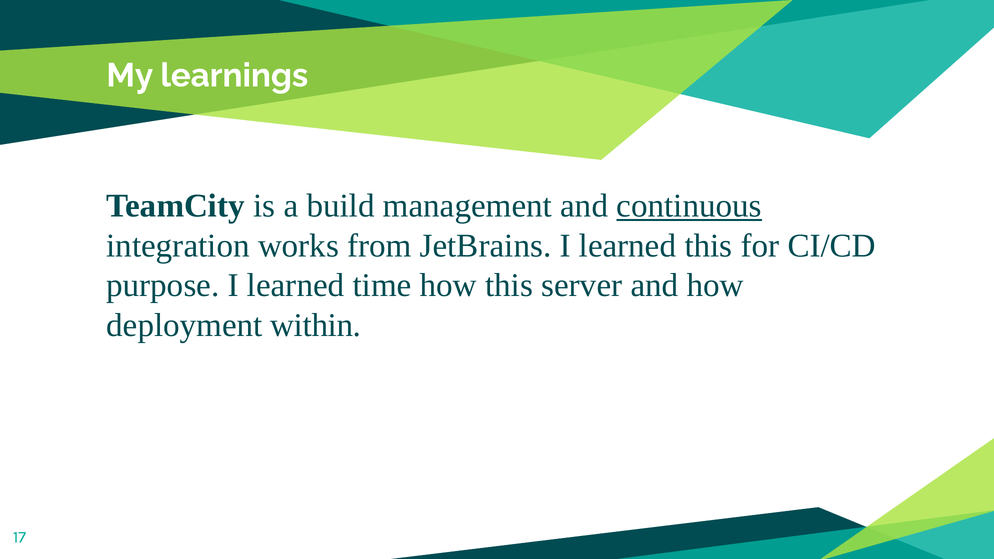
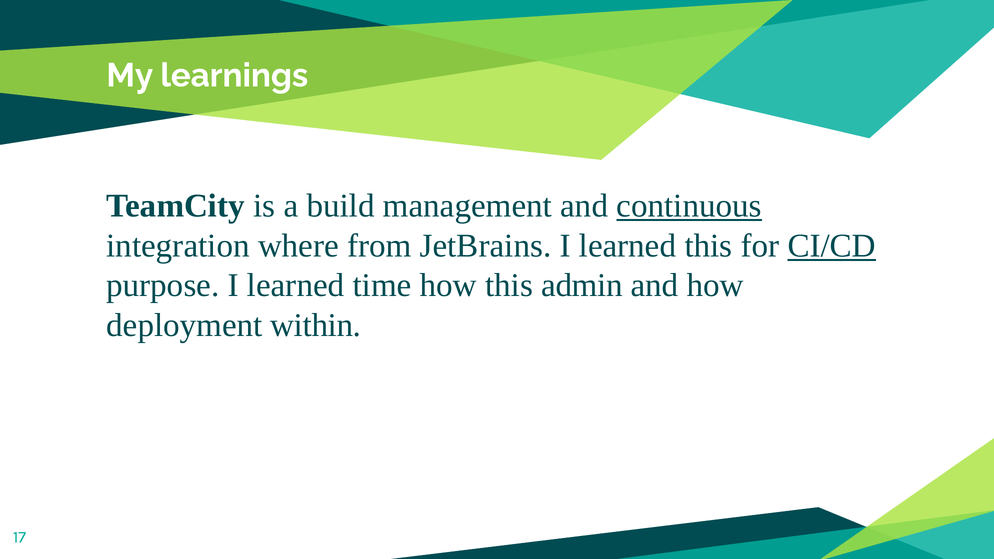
works: works -> where (298, 246)
CI/CD underline: none -> present (832, 246)
server: server -> admin (582, 285)
